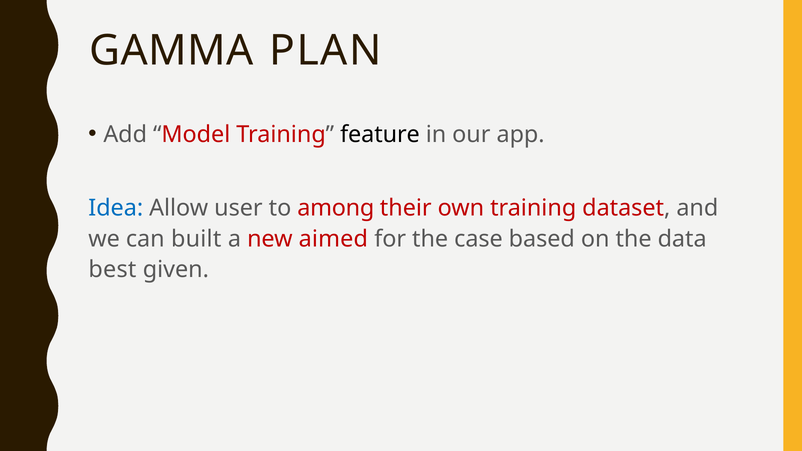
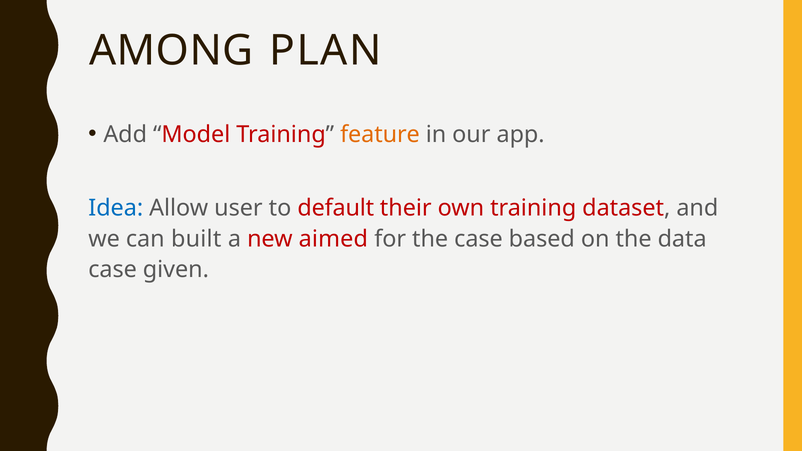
GAMMA: GAMMA -> AMONG (171, 51)
feature colour: black -> orange (380, 135)
among: among -> default (336, 208)
best: best -> case (113, 270)
